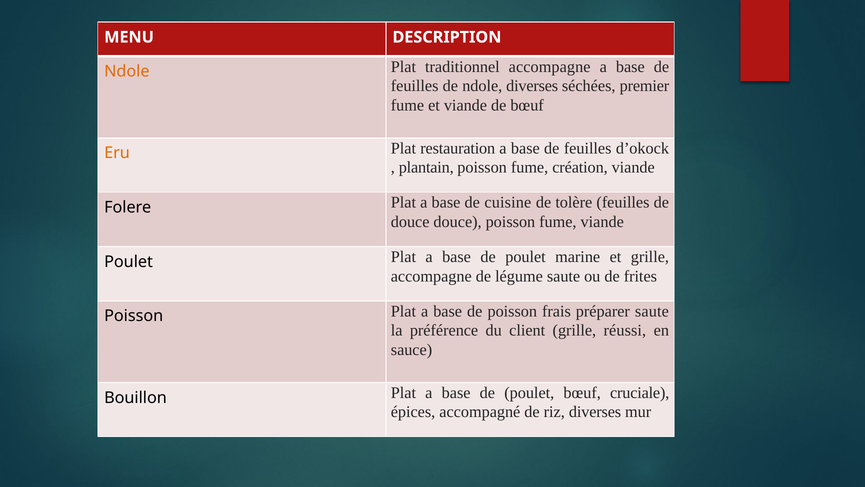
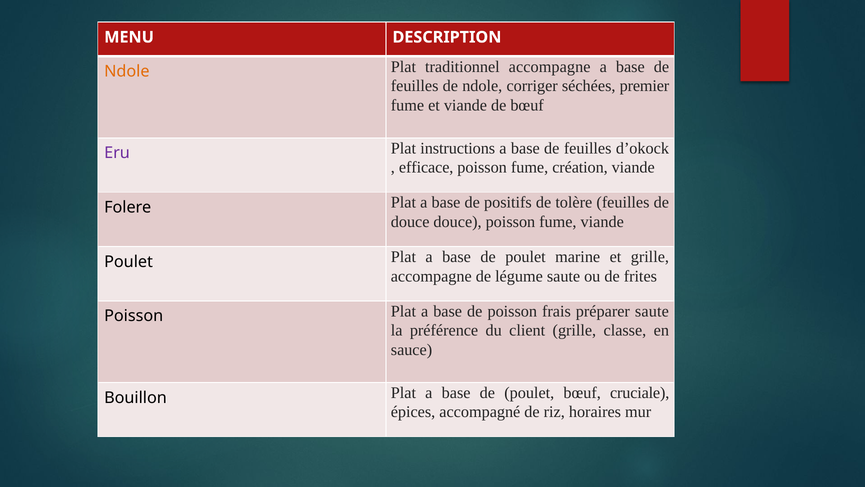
ndole diverses: diverses -> corriger (532, 86)
Eru colour: orange -> purple (117, 153)
restauration: restauration -> instructions (458, 148)
plantain: plantain -> efficace (426, 167)
cuisine: cuisine -> positifs (508, 202)
réussi: réussi -> classe (625, 330)
riz diverses: diverses -> horaires (595, 412)
